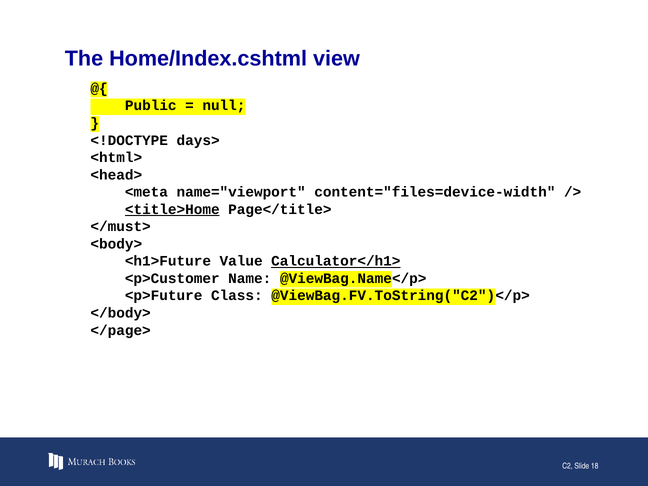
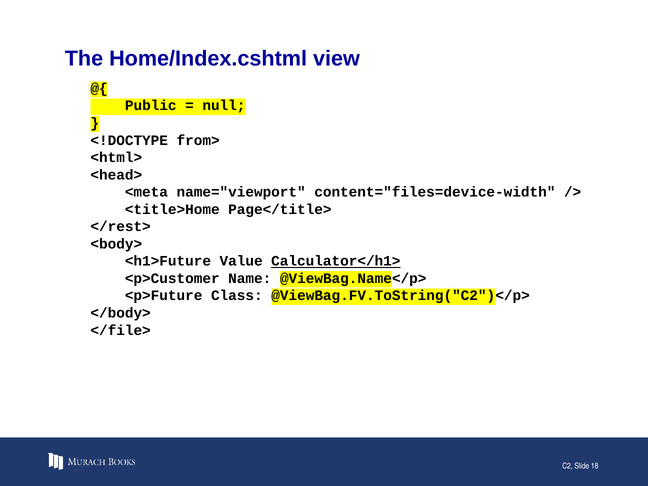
days>: days> -> from> (198, 140)
<title>Home underline: present -> none (172, 209)
</must>: </must> -> </rest> (121, 227)
</page>: </page> -> </file> (121, 330)
